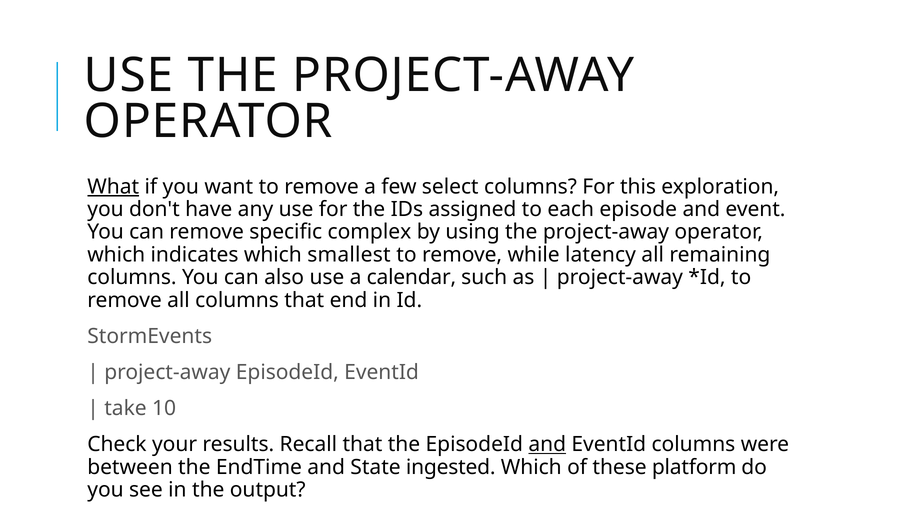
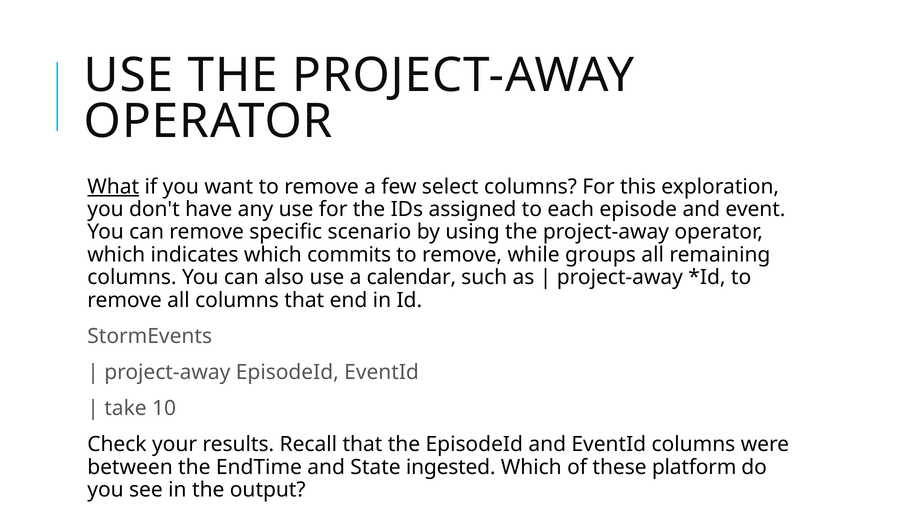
complex: complex -> scenario (369, 232)
smallest: smallest -> commits (349, 255)
latency: latency -> groups (600, 255)
and underline: present -> none (547, 444)
